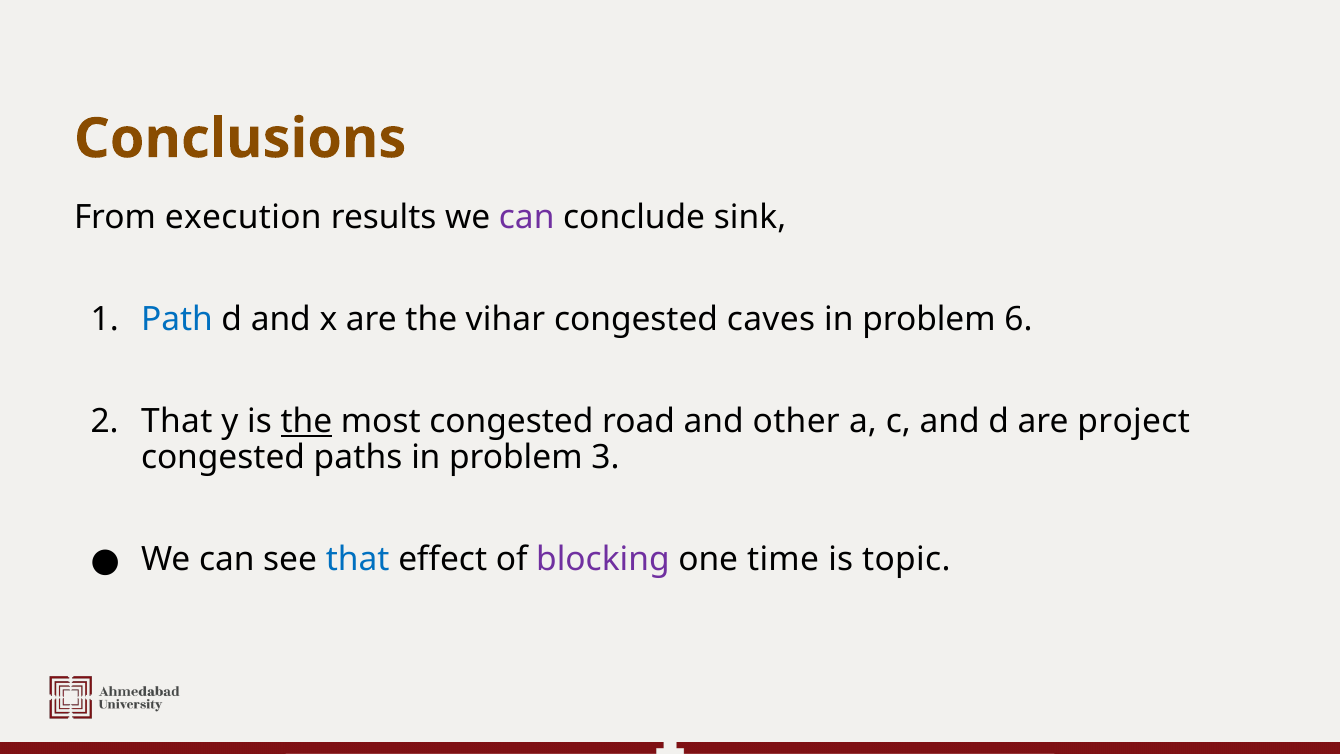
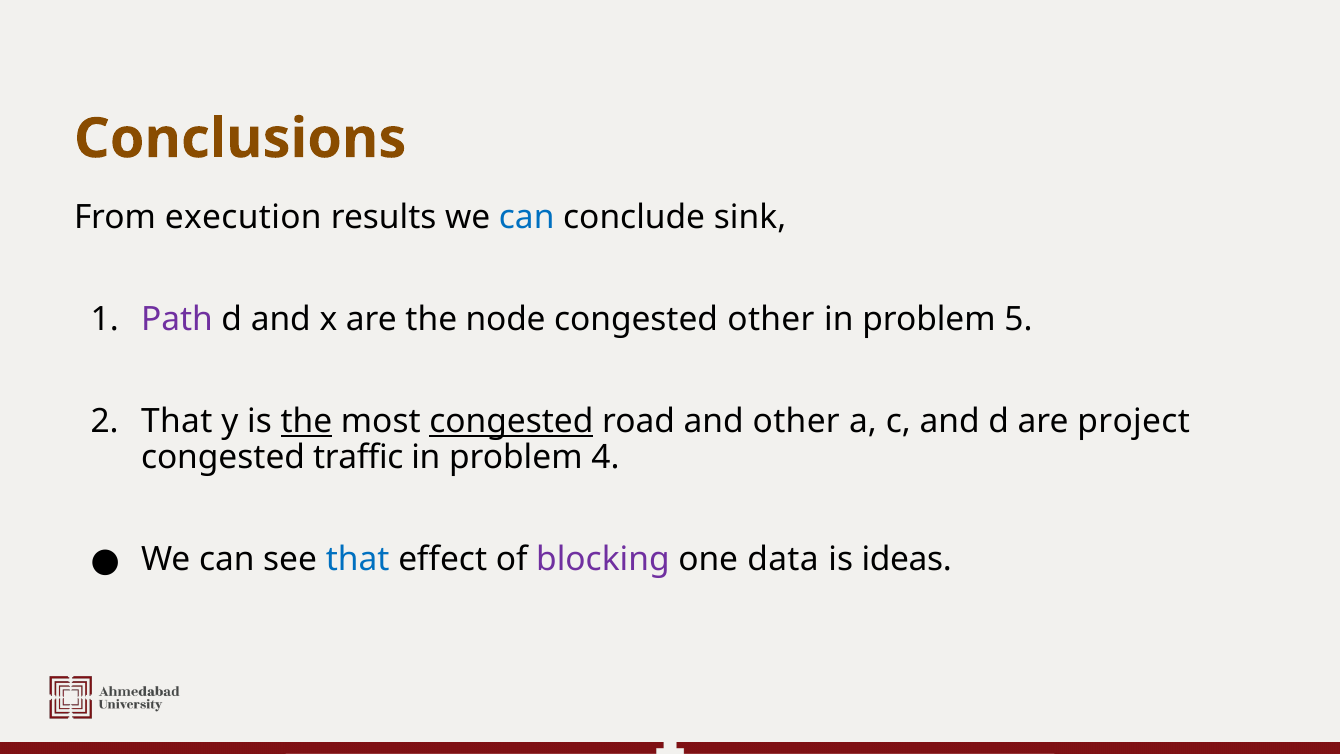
can colour: purple -> blue (527, 217)
Path colour: blue -> purple (177, 319)
vihar: vihar -> node (506, 319)
congested caves: caves -> other (771, 319)
6: 6 -> 5 (1018, 319)
congested underline: none -> present (511, 421)
paths: paths -> traffic (358, 458)
3: 3 -> 4 (605, 458)
time: time -> data (783, 560)
topic: topic -> ideas (907, 560)
